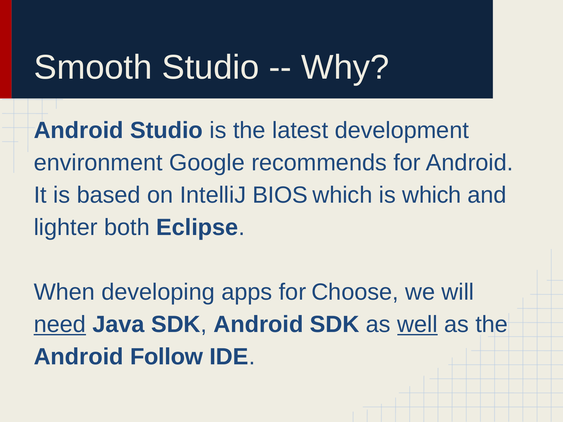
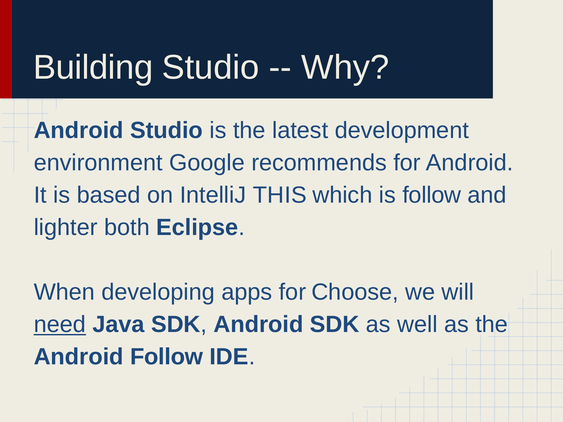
Smooth: Smooth -> Building (93, 68)
BIOS: BIOS -> THIS (280, 195)
is which: which -> follow (432, 195)
well underline: present -> none (417, 325)
